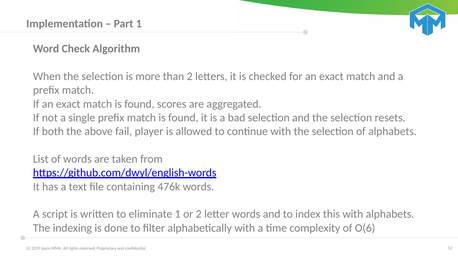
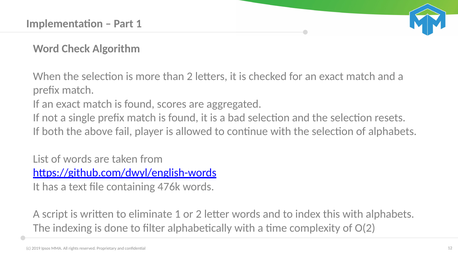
O(6: O(6 -> O(2 (365, 228)
